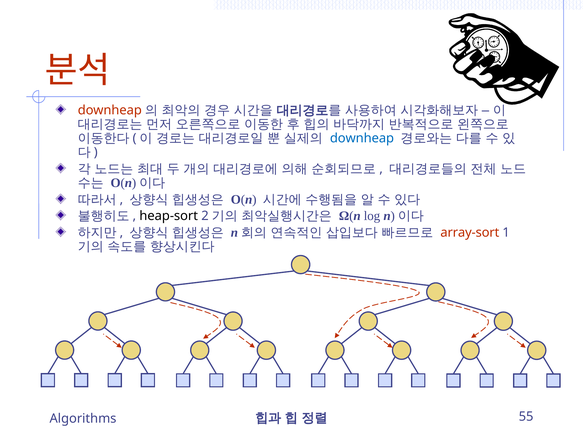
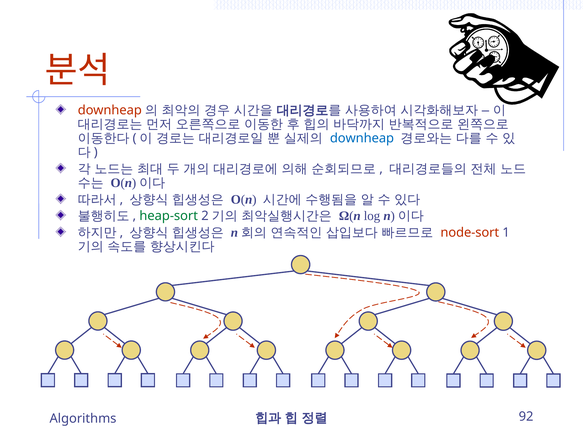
heap-sort colour: black -> green (169, 216)
array-sort: array-sort -> node-sort (470, 232)
55: 55 -> 92 (526, 416)
